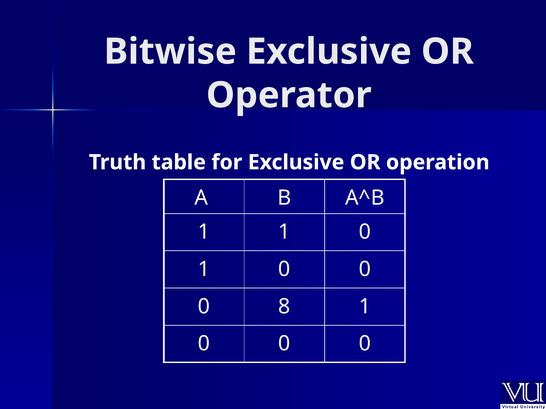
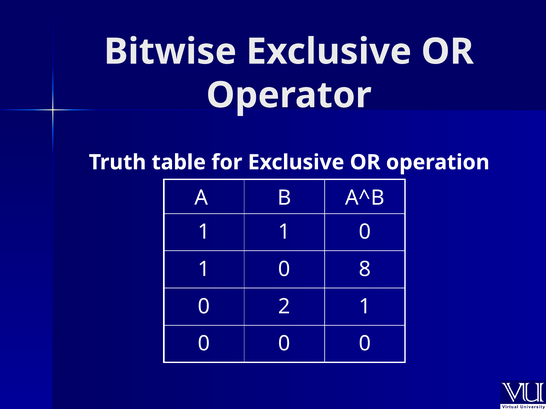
0: 0 -> 8 (365, 269)
8: 8 -> 2 (284, 307)
